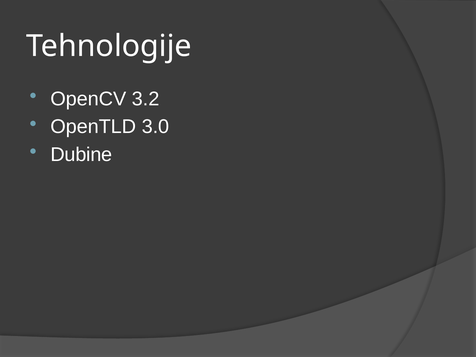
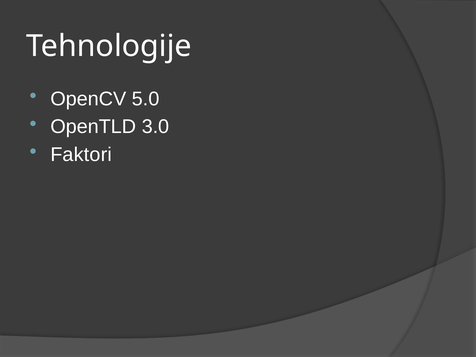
3.2: 3.2 -> 5.0 (146, 99)
Dubine: Dubine -> Faktori (81, 154)
